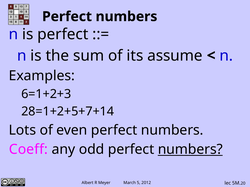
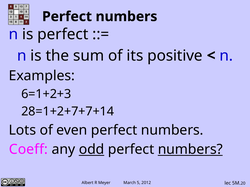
assume: assume -> positive (175, 56)
28=1+2+5+7+14: 28=1+2+5+7+14 -> 28=1+2+7+7+14 (68, 112)
odd underline: none -> present (92, 150)
